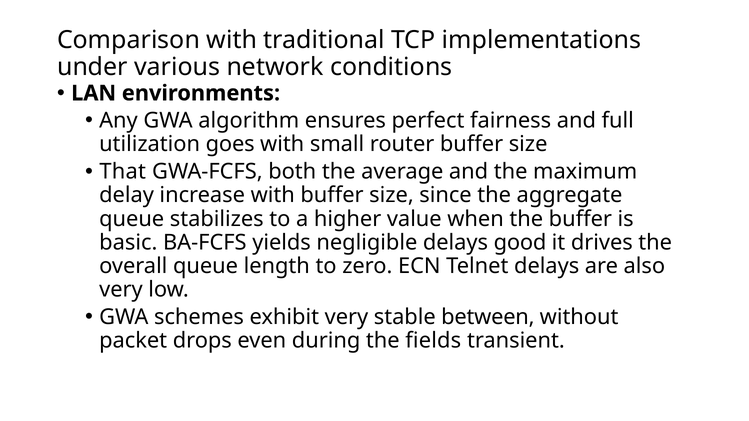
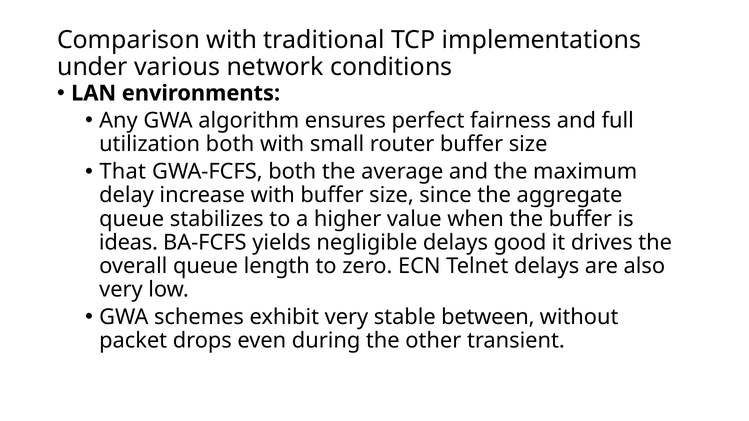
utilization goes: goes -> both (230, 144)
basic: basic -> ideas (128, 243)
fields: fields -> other (433, 341)
